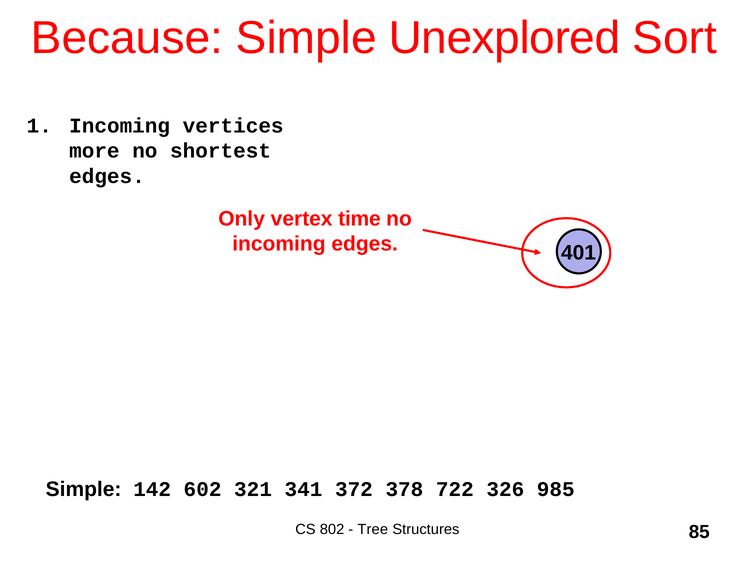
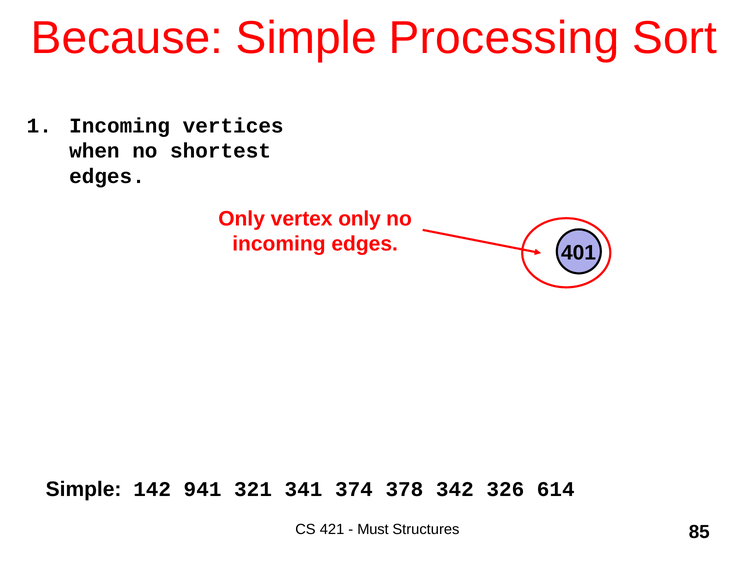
Unexplored: Unexplored -> Processing (504, 38)
more: more -> when (94, 151)
vertex time: time -> only (359, 219)
602: 602 -> 941 (203, 490)
372: 372 -> 374 (354, 490)
722: 722 -> 342 (455, 490)
985: 985 -> 614 (556, 490)
802: 802 -> 421 (332, 530)
Tree: Tree -> Must (373, 530)
